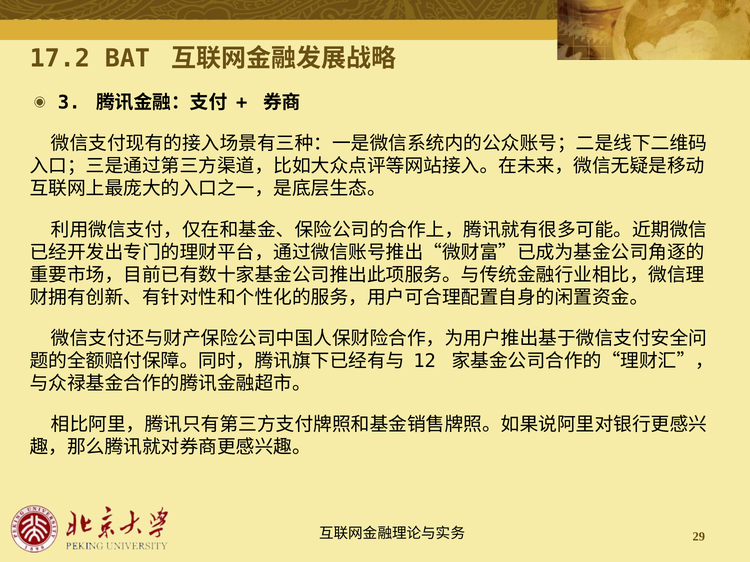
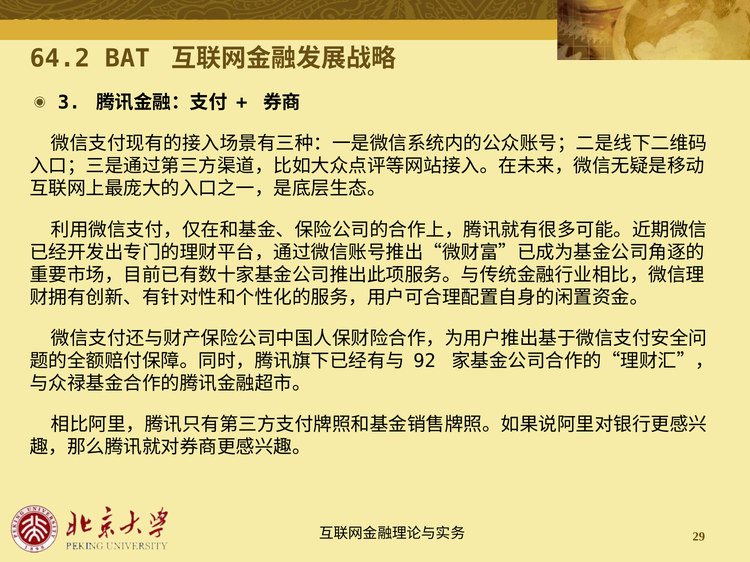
17.2: 17.2 -> 64.2 (60, 59)
12: 12 -> 92 (425, 361)
